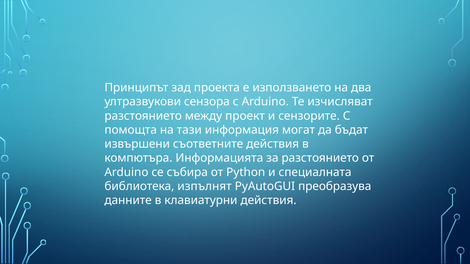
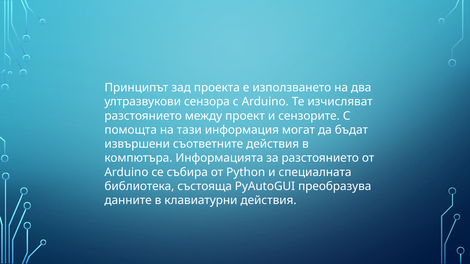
изпълнят: изпълнят -> състояща (205, 186)
